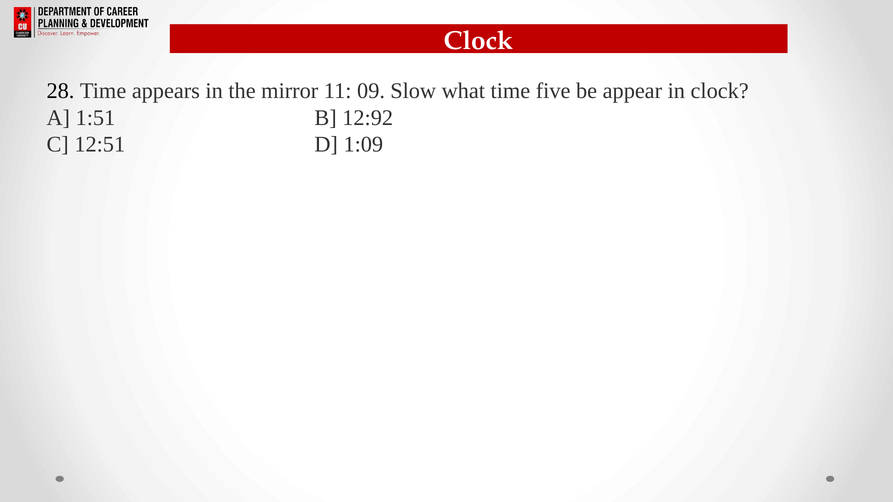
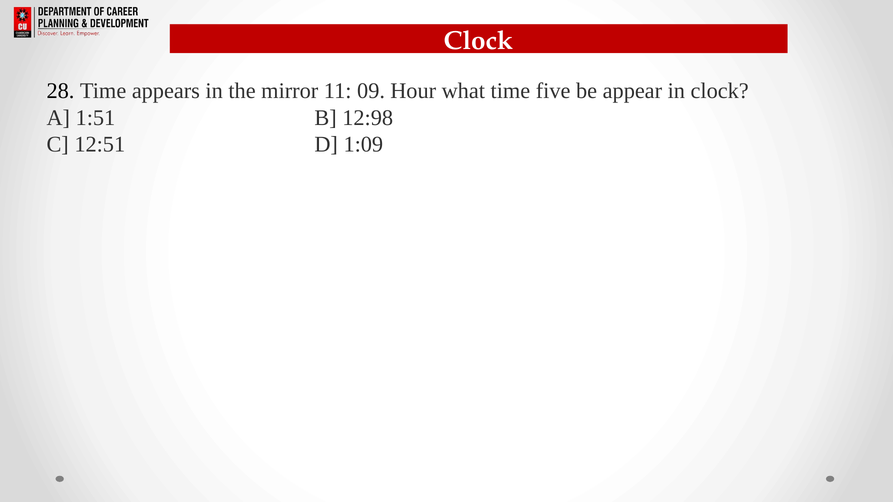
Slow: Slow -> Hour (413, 91)
12:92: 12:92 -> 12:98 (368, 118)
